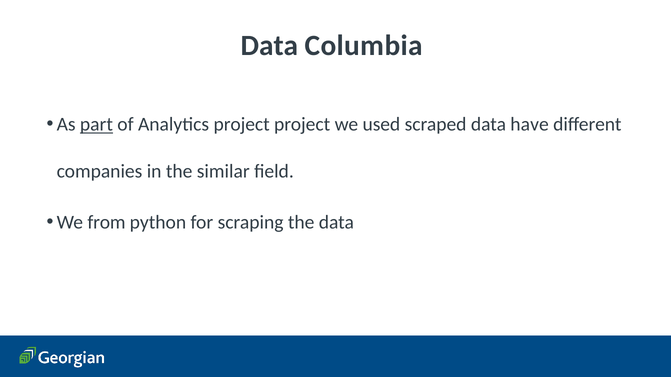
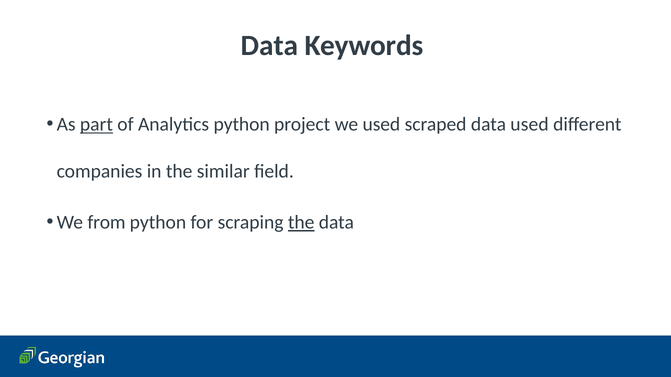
Columbia: Columbia -> Keywords (364, 46)
Analytics project: project -> python (242, 125)
data have: have -> used (530, 125)
the underline: none -> present (301, 223)
